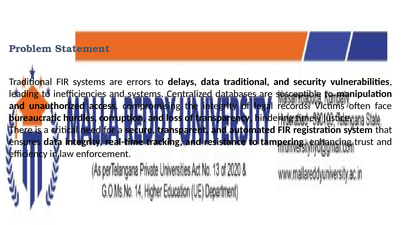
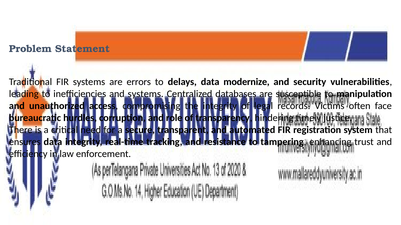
data traditional: traditional -> modernize (247, 82)
loss: loss -> role (174, 118)
